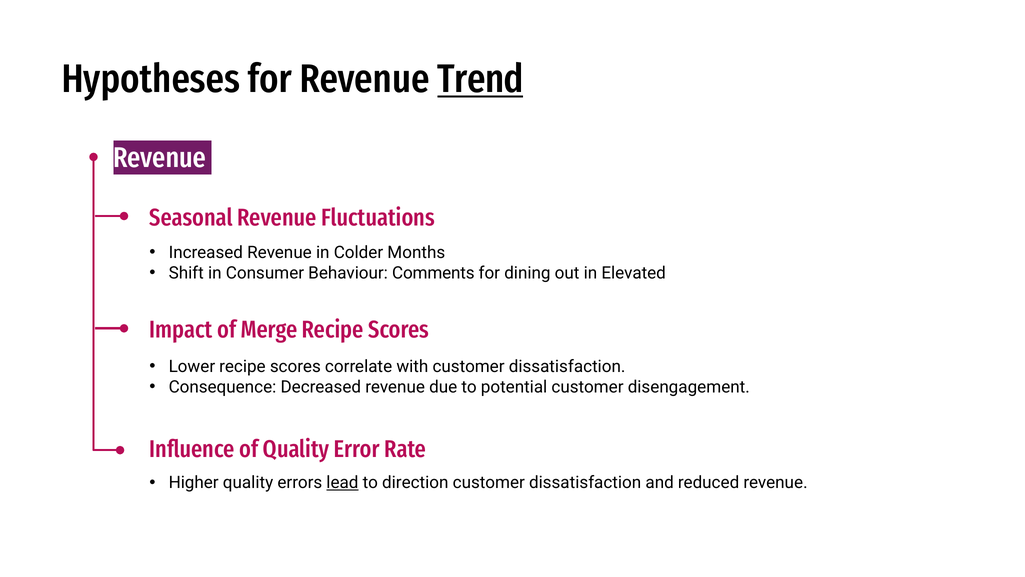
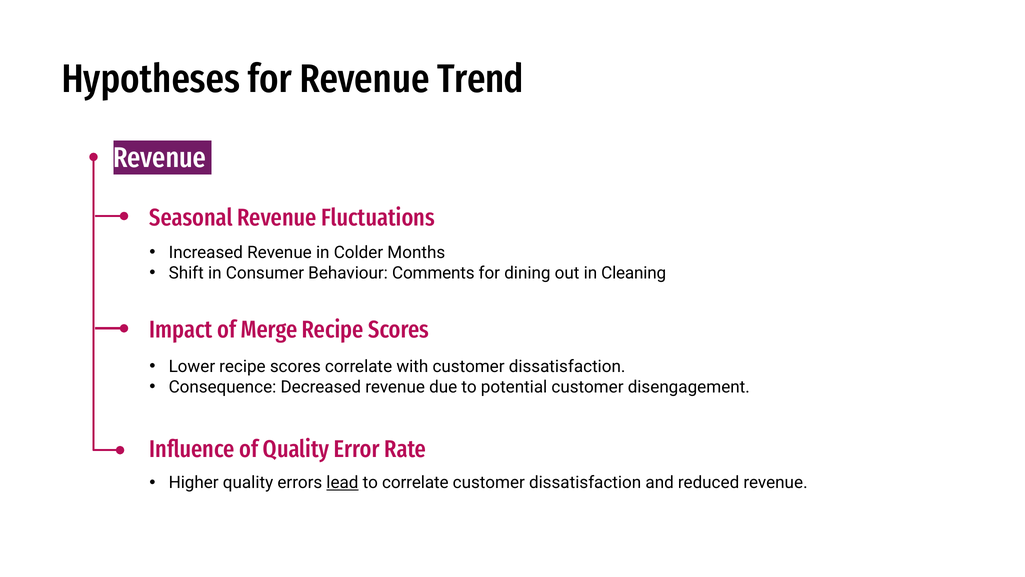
Trend underline: present -> none (480, 79)
Elevated: Elevated -> Cleaning (634, 273)
to direction: direction -> correlate (415, 482)
